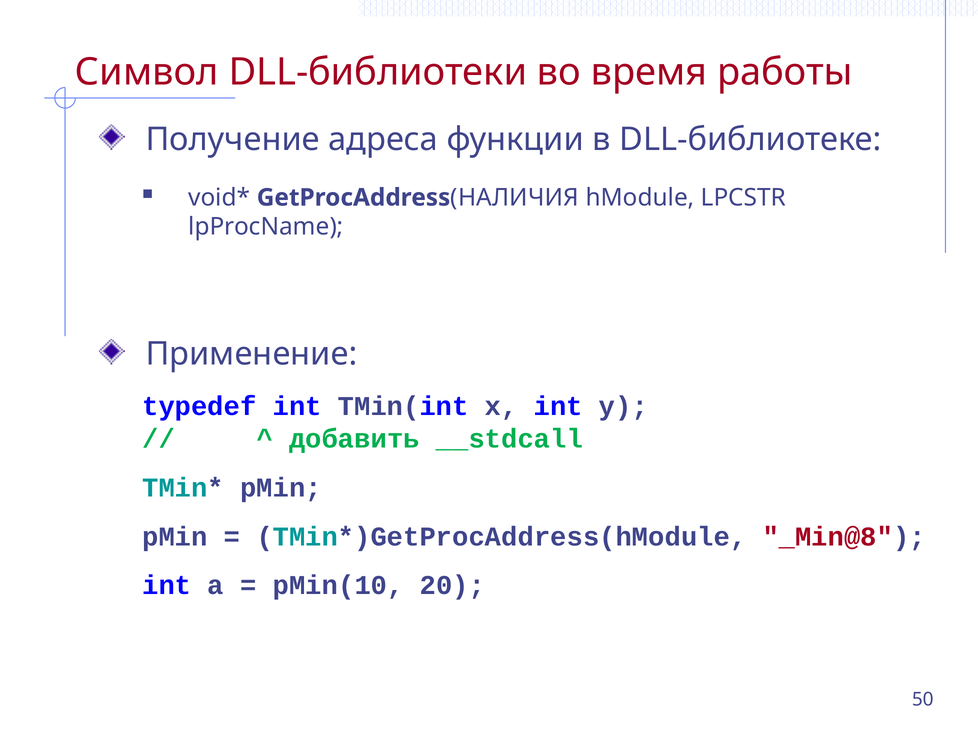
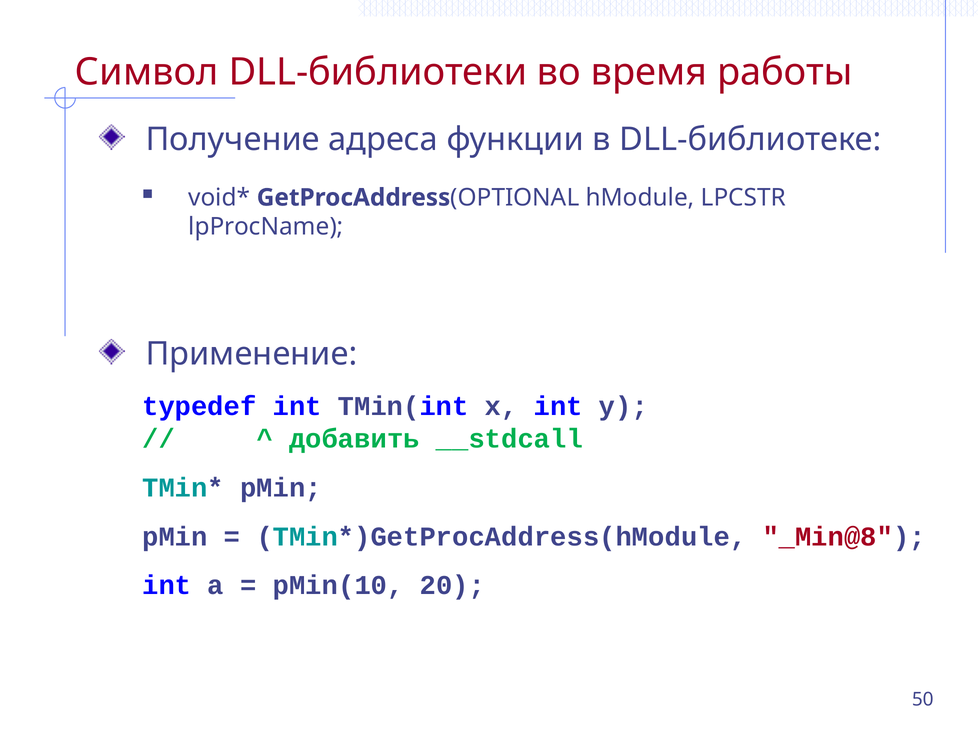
НАЛИЧИЯ: НАЛИЧИЯ -> OPTIONAL (515, 197)
